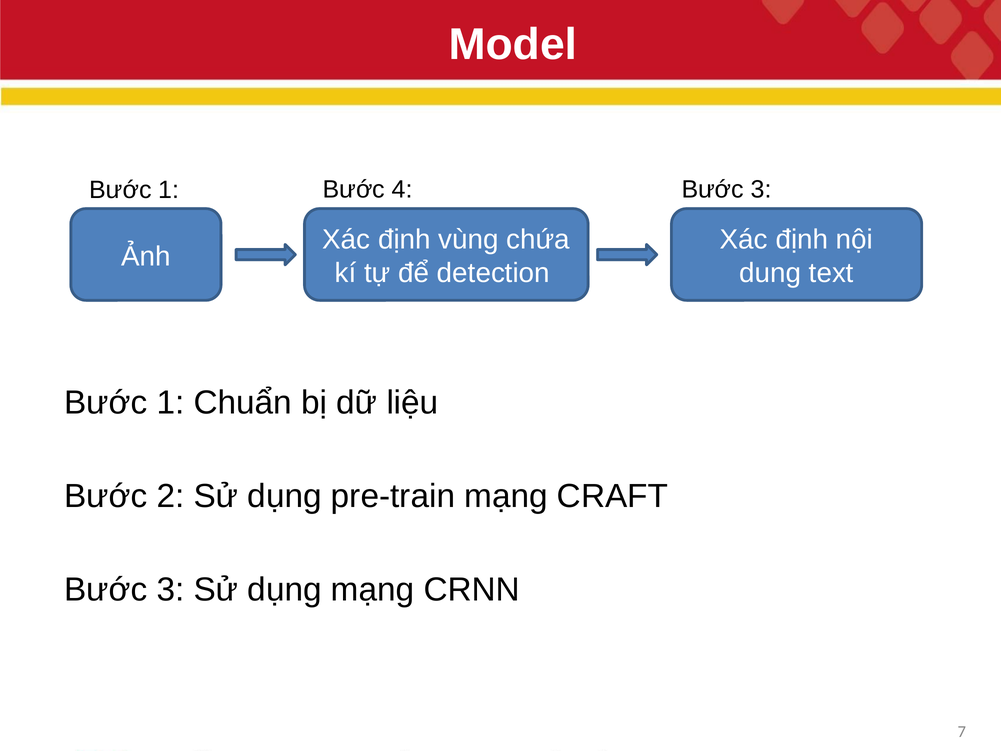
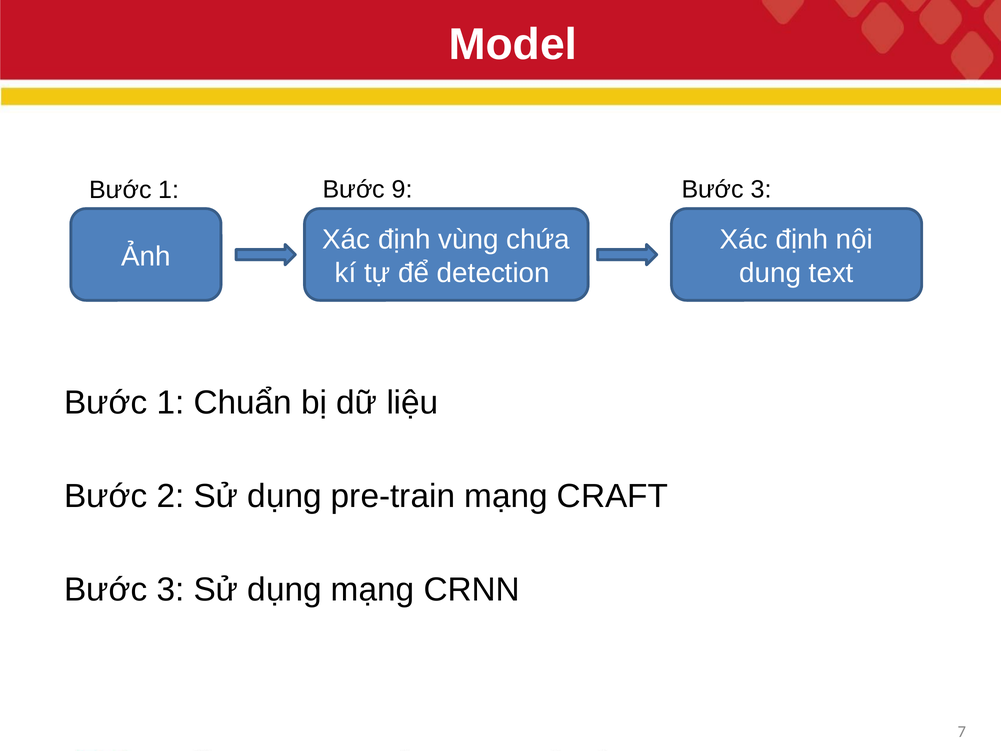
4: 4 -> 9 (402, 190)
